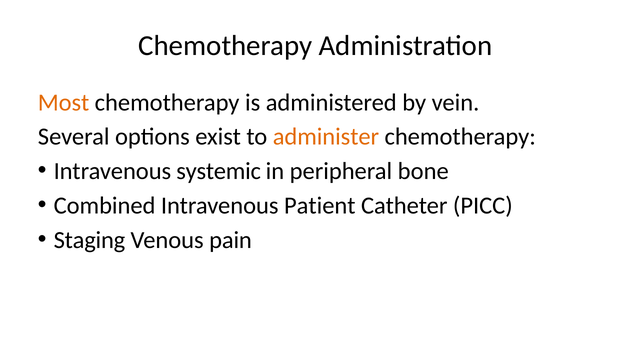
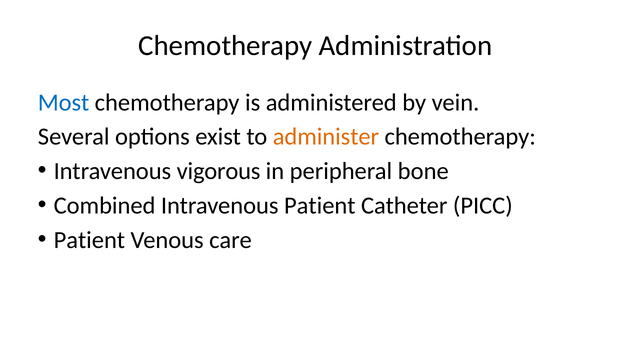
Most colour: orange -> blue (64, 102)
systemic: systemic -> vigorous (219, 171)
Staging: Staging -> Patient (89, 240)
pain: pain -> care (231, 240)
